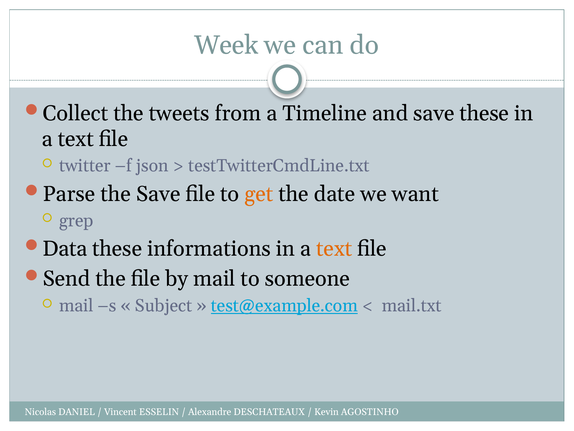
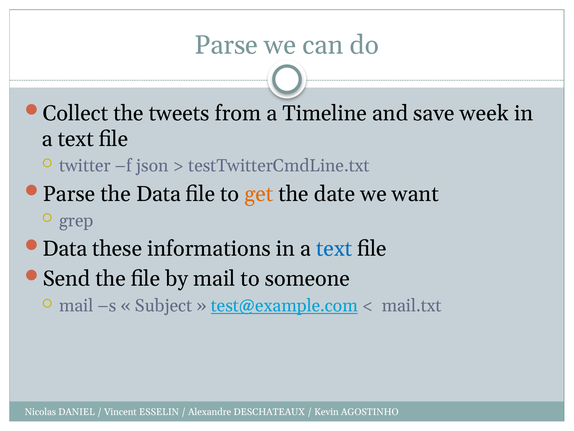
Week: Week -> Parse (226, 45)
save these: these -> week (484, 113)
the Save: Save -> Data (158, 194)
text colour: orange -> blue (334, 248)
